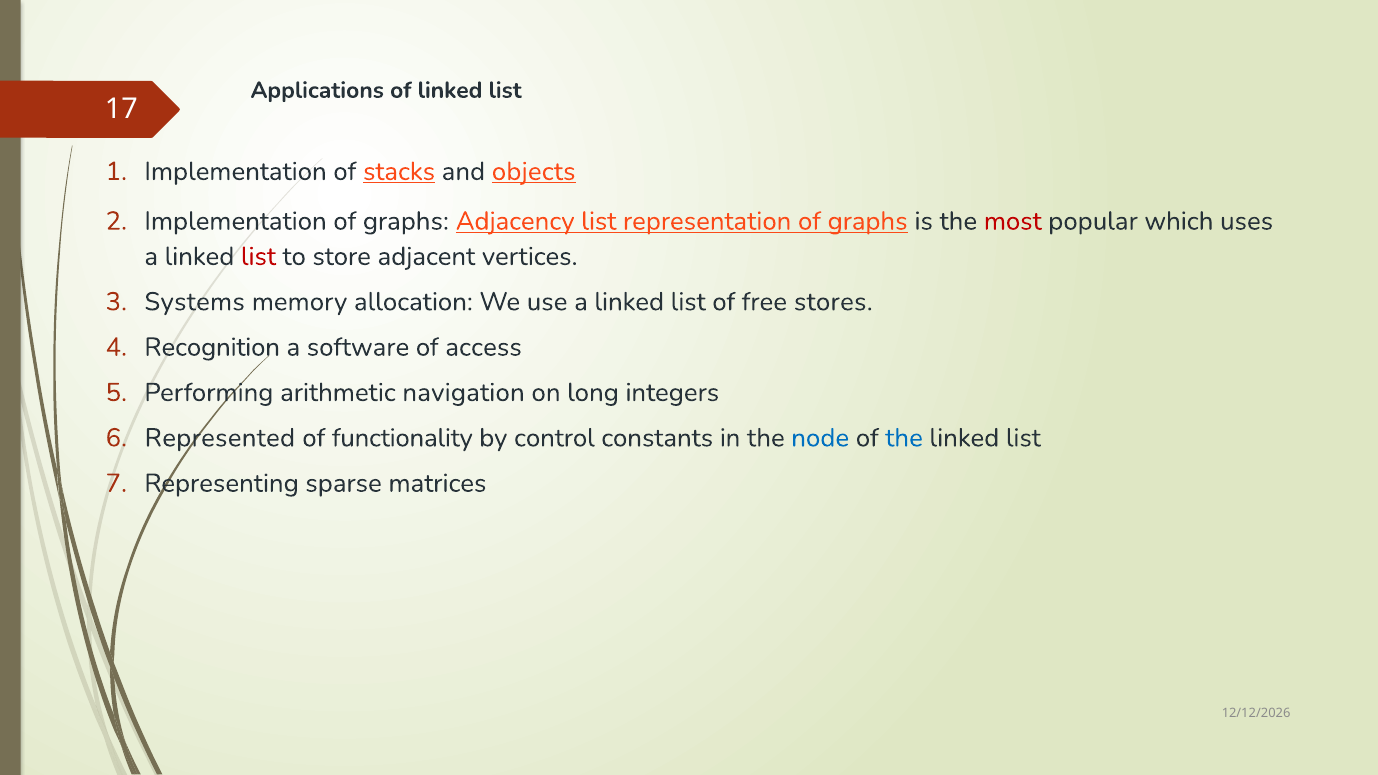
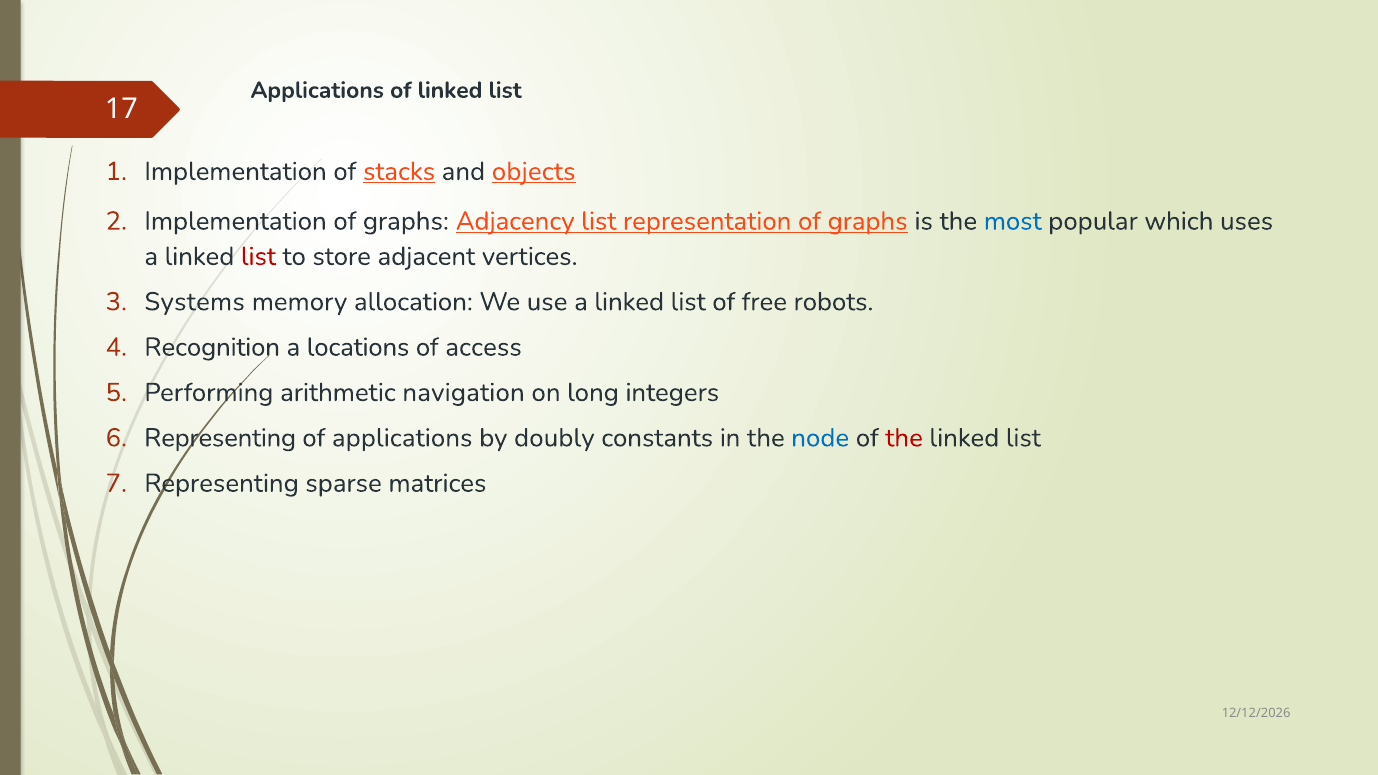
most colour: red -> blue (1013, 221)
stores: stores -> robots (833, 302)
software: software -> locations (358, 347)
Represented: Represented -> Representing (220, 438)
of functionality: functionality -> applications (402, 438)
control: control -> doubly (554, 438)
the colour: blue -> red (904, 438)
